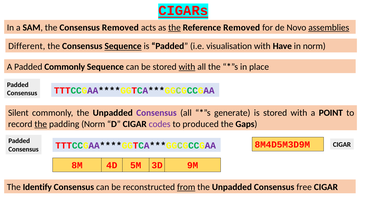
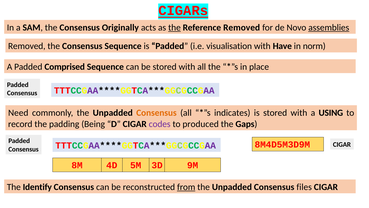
Consensus Removed: Removed -> Originally (120, 27)
Different: Different -> Removed (27, 46)
Sequence underline: present -> none (123, 46)
Padded Commonly: Commonly -> Comprised (65, 67)
with underline: present -> none (187, 67)
Silent: Silent -> Need (18, 113)
Consensus colour: purple -> orange (156, 113)
generate: generate -> indicates (232, 113)
POINT: POINT -> USING (331, 113)
the underline: present -> none (41, 124)
padding Norm: Norm -> Being (93, 124)
free: free -> files (304, 187)
